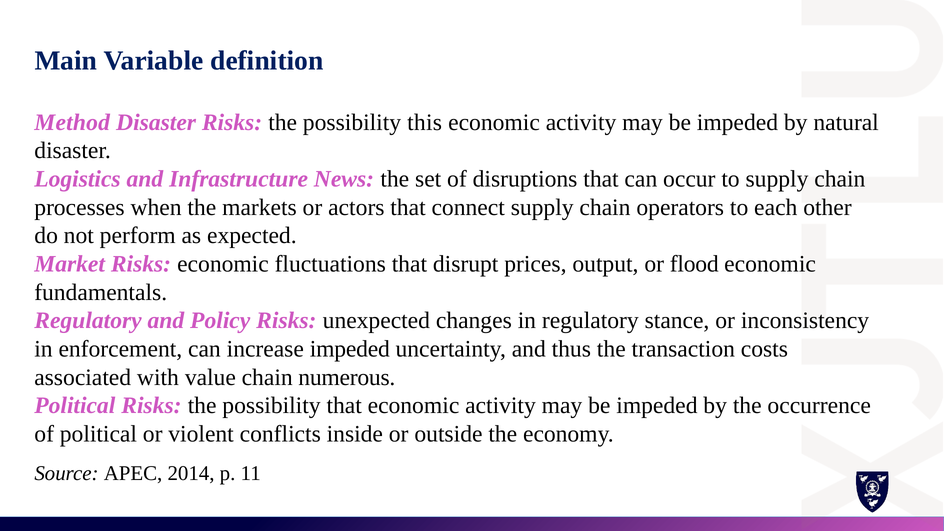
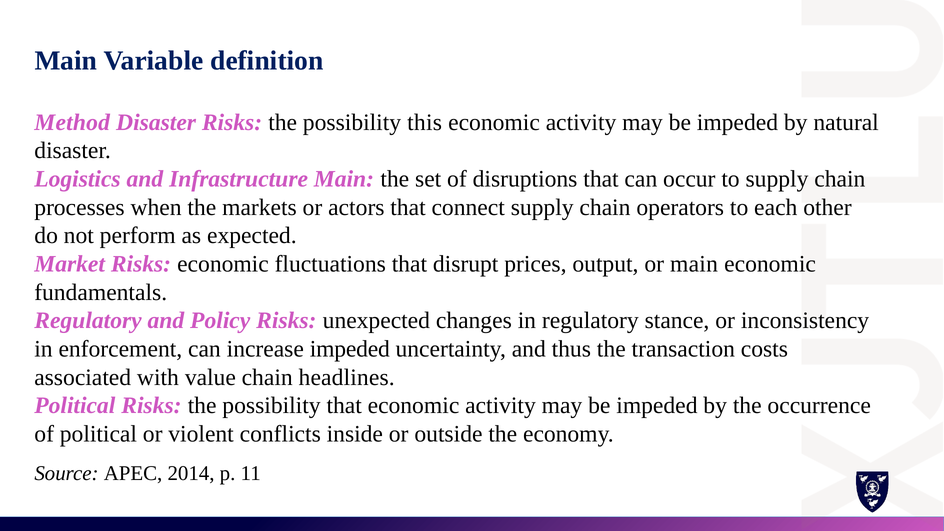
Infrastructure News: News -> Main (344, 179)
or flood: flood -> main (694, 264)
numerous: numerous -> headlines (347, 377)
